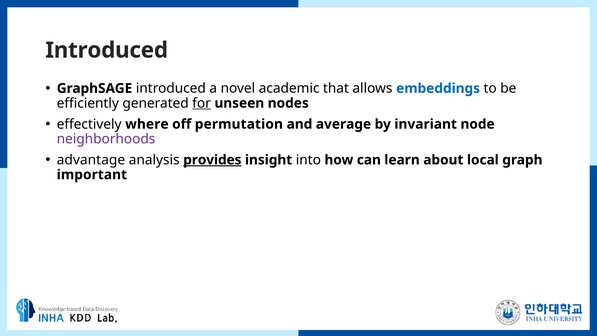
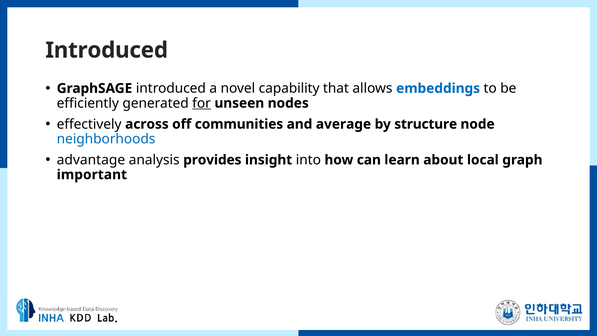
academic: academic -> capability (289, 88)
where: where -> across (147, 124)
permutation: permutation -> communities (239, 124)
invariant: invariant -> structure (426, 124)
neighborhoods colour: purple -> blue (106, 139)
provides underline: present -> none (212, 160)
